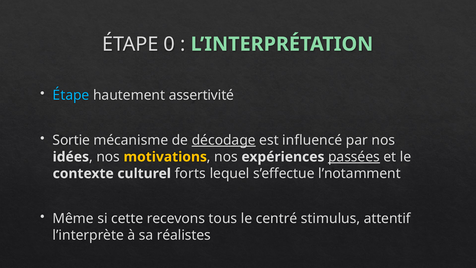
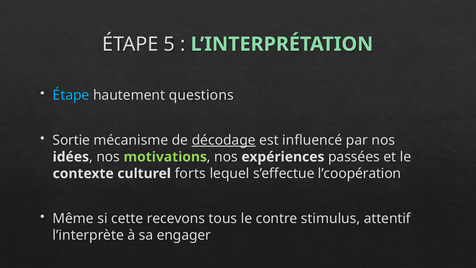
0: 0 -> 5 (169, 44)
assertivité: assertivité -> questions (201, 95)
motivations colour: yellow -> light green (165, 157)
passées underline: present -> none (354, 157)
l’notamment: l’notamment -> l’coopération (360, 173)
centré: centré -> contre (277, 218)
réalistes: réalistes -> engager (184, 235)
